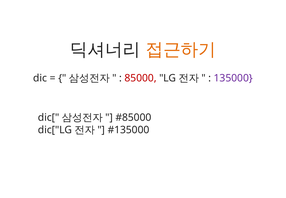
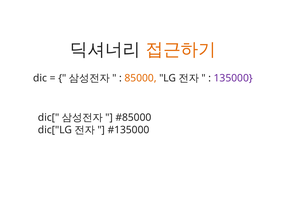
85000 colour: red -> orange (141, 78)
